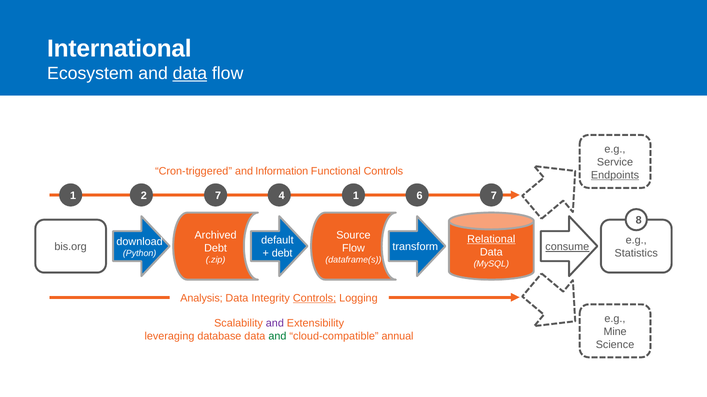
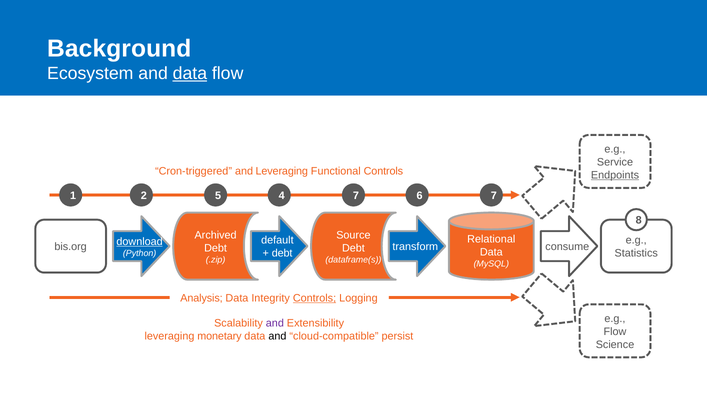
International: International -> Background (119, 49)
and Information: Information -> Leveraging (282, 171)
2 7: 7 -> 5 (218, 196)
4 1: 1 -> 7 (356, 196)
Relational underline: present -> none (491, 240)
download underline: none -> present (140, 242)
consume underline: present -> none (567, 247)
Flow: Flow -> Debt (353, 248)
Mine: Mine -> Flow (615, 332)
database: database -> monetary (219, 337)
and colour: green -> black (277, 337)
annual: annual -> persist (397, 337)
